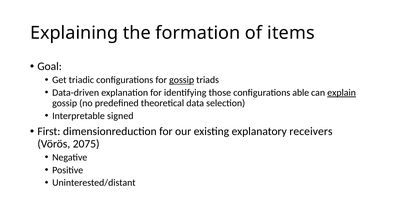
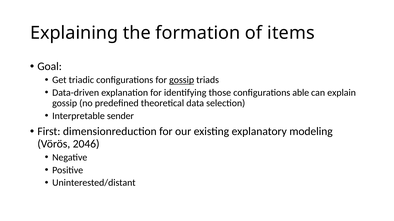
explain underline: present -> none (342, 93)
signed: signed -> sender (120, 116)
receivers: receivers -> modeling (311, 132)
2075: 2075 -> 2046 (86, 144)
